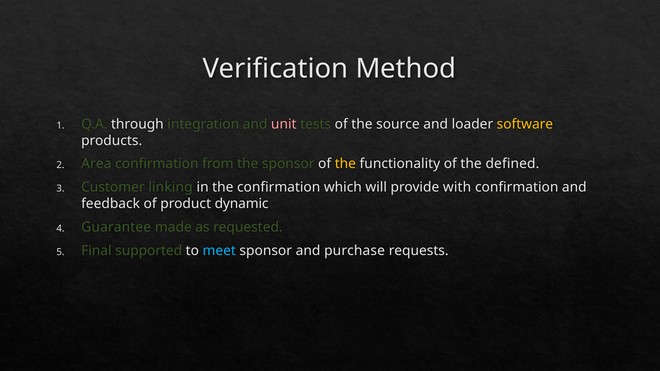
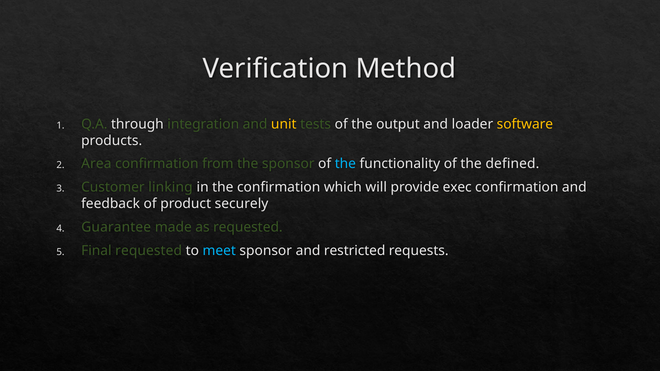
unit colour: pink -> yellow (284, 124)
source: source -> output (398, 124)
the colour: yellow -> light blue (345, 164)
with: with -> exec (457, 187)
dynamic: dynamic -> securely (242, 204)
Final supported: supported -> requested (149, 251)
purchase: purchase -> restricted (355, 251)
